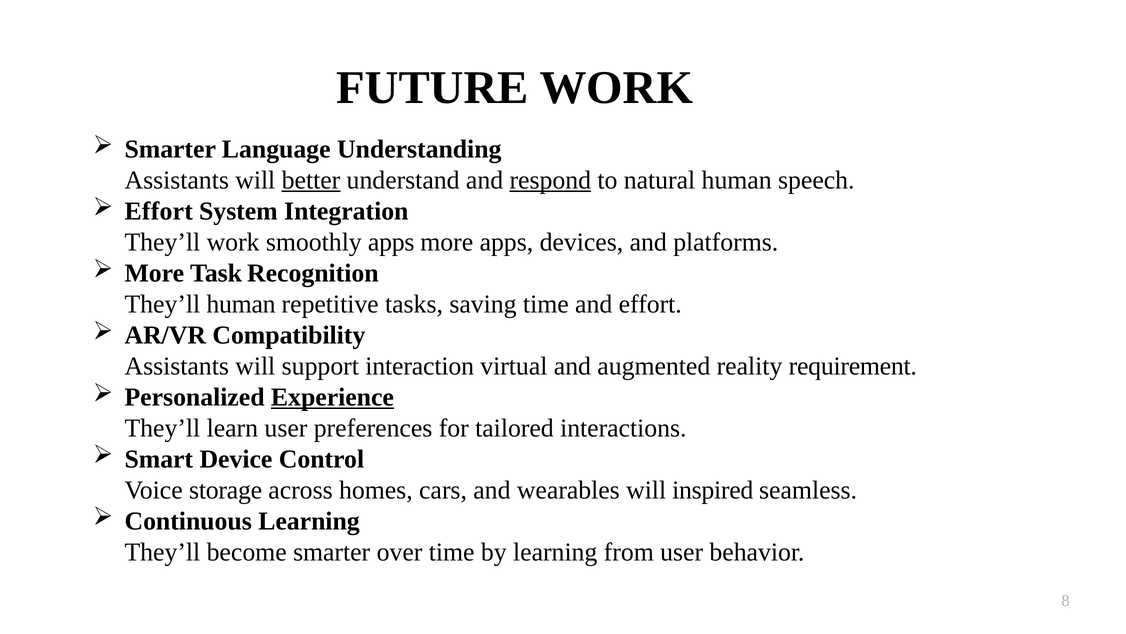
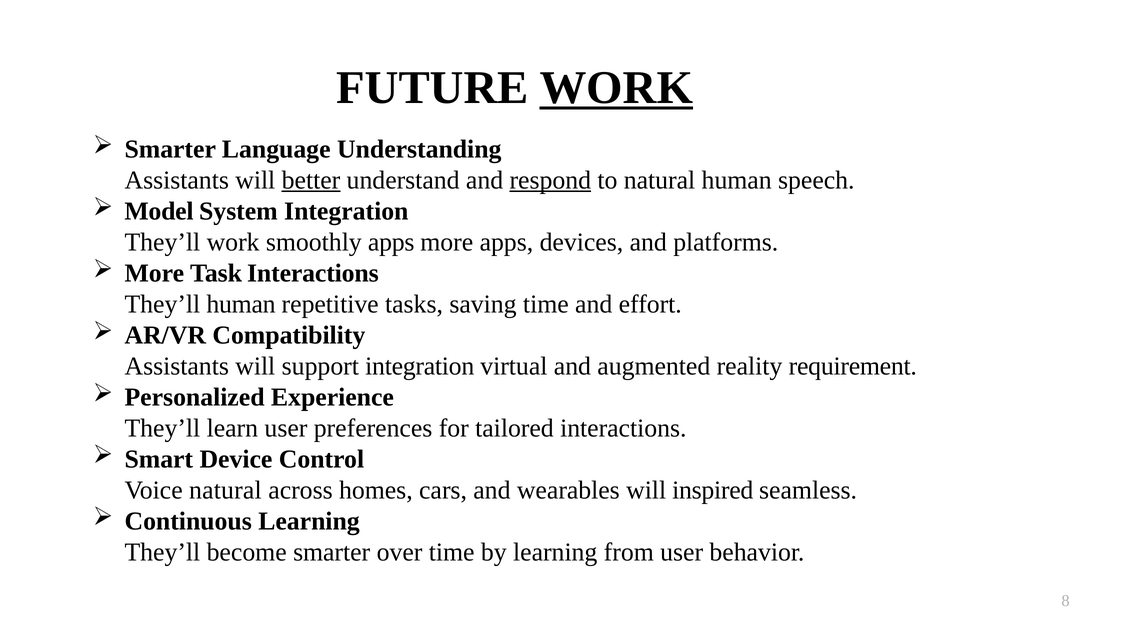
WORK underline: none -> present (616, 88)
Effort: Effort -> Model (159, 211)
Task Recognition: Recognition -> Interactions (313, 273)
support interaction: interaction -> integration (420, 366)
Experience underline: present -> none (332, 397)
Voice storage: storage -> natural (225, 490)
